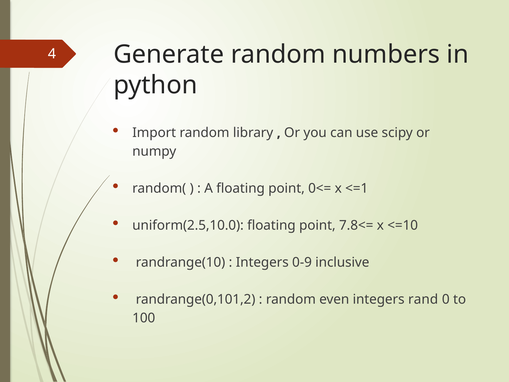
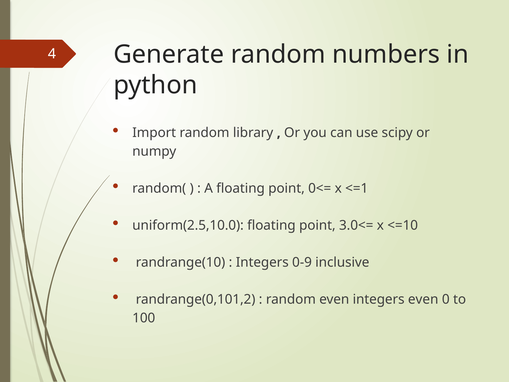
7.8<=: 7.8<= -> 3.0<= (356, 225)
integers rand: rand -> even (423, 299)
